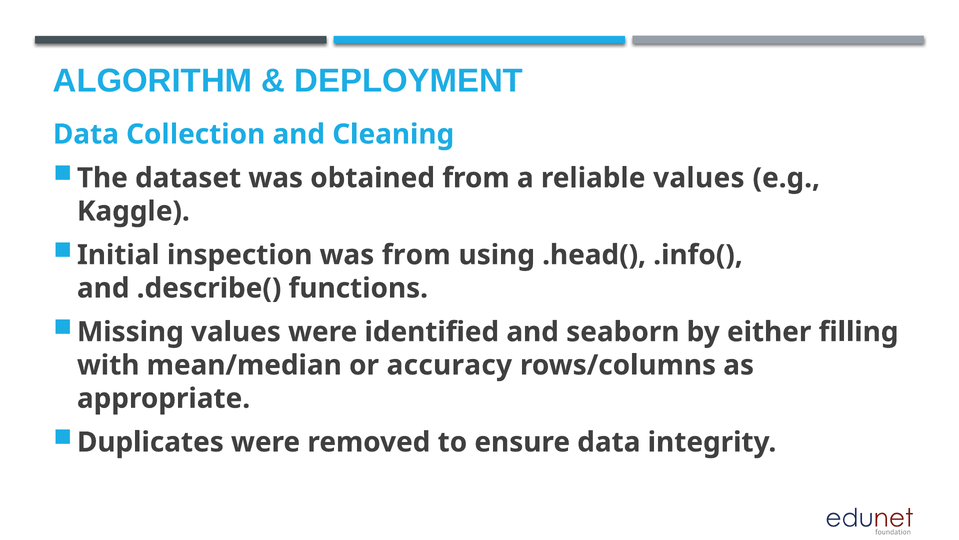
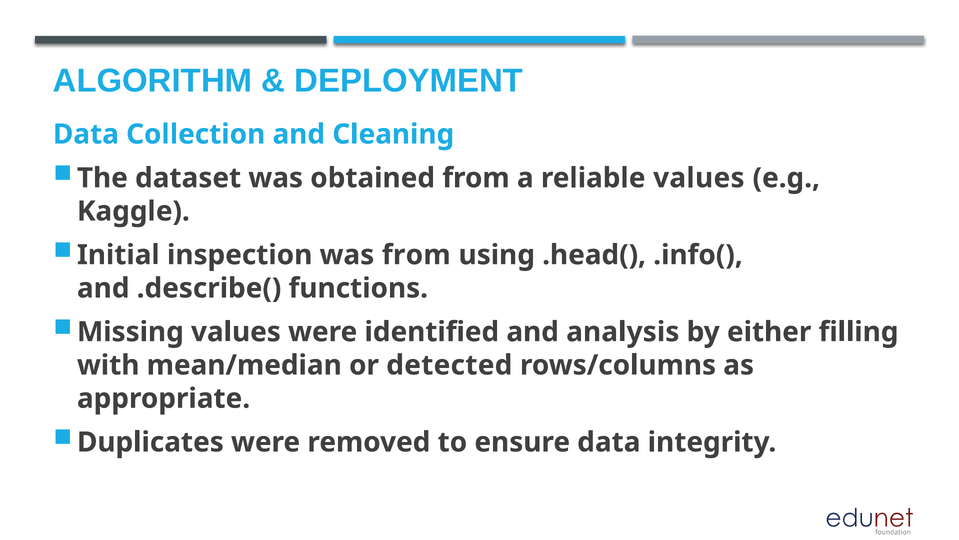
seaborn: seaborn -> analysis (623, 332)
accuracy: accuracy -> detected (449, 365)
